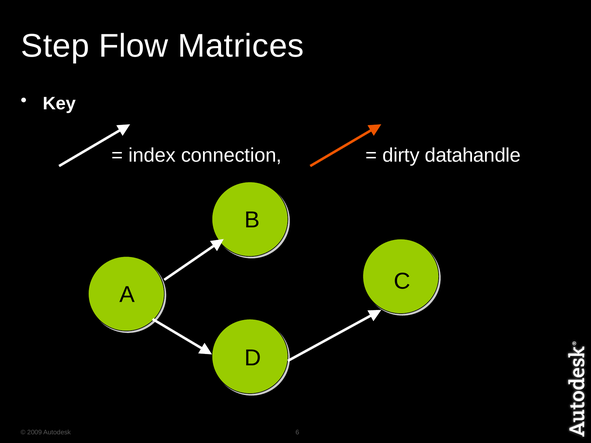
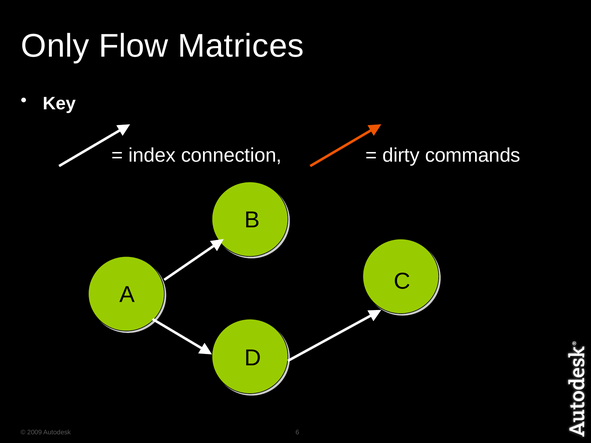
Step: Step -> Only (55, 46)
datahandle: datahandle -> commands (473, 155)
